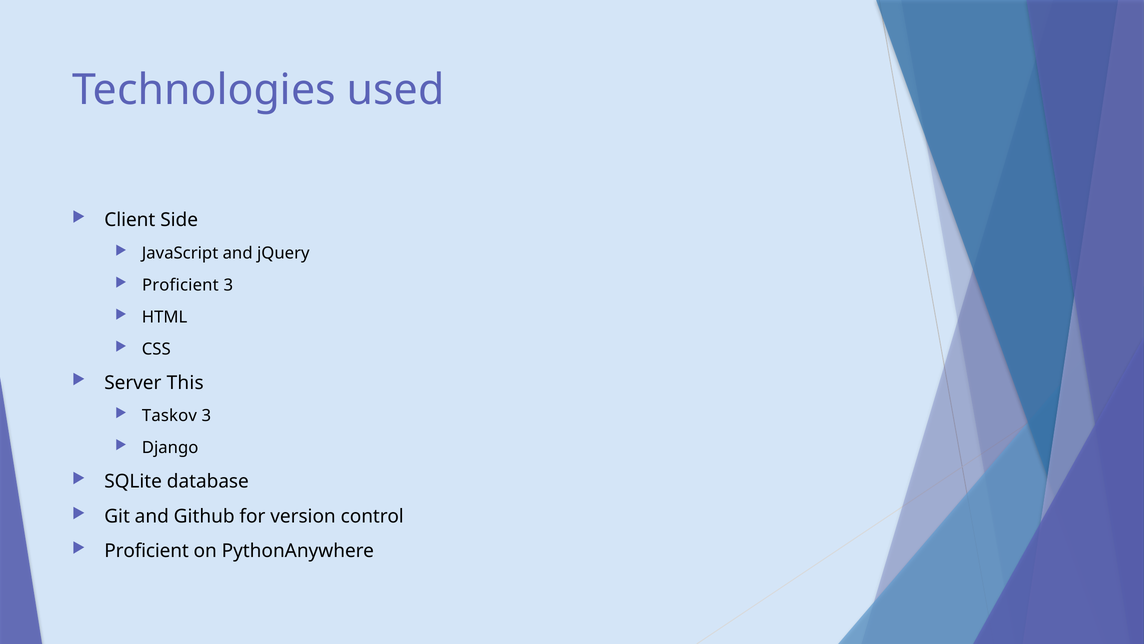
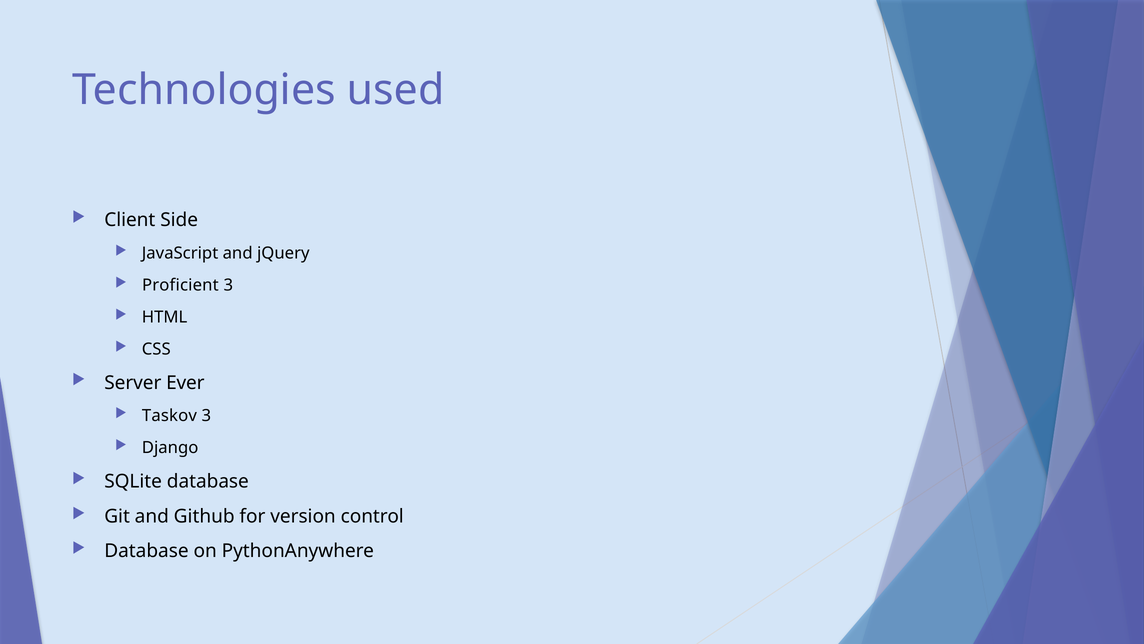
This: This -> Ever (185, 382)
Proficient: Proficient -> Database (146, 551)
